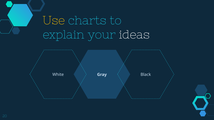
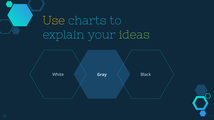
ideas colour: white -> light green (134, 35)
